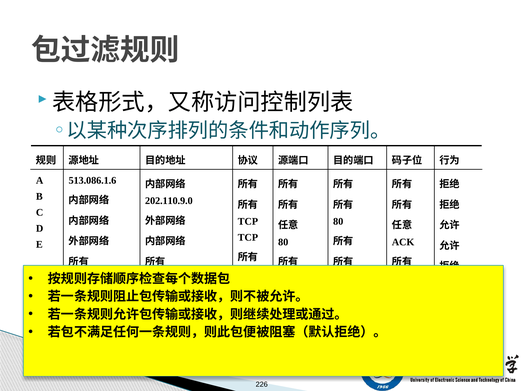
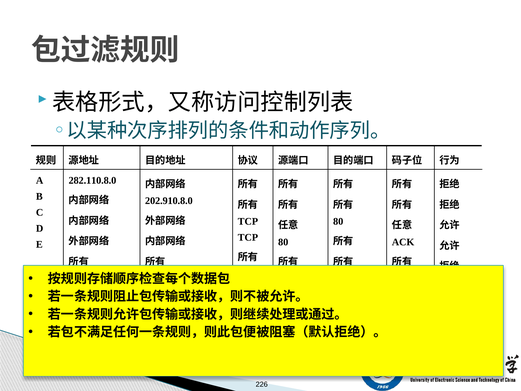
513.086.1.6: 513.086.1.6 -> 282.110.8.0 (92, 180)
202.110.9.0: 202.110.9.0 -> 202.910.8.0 (169, 201)
